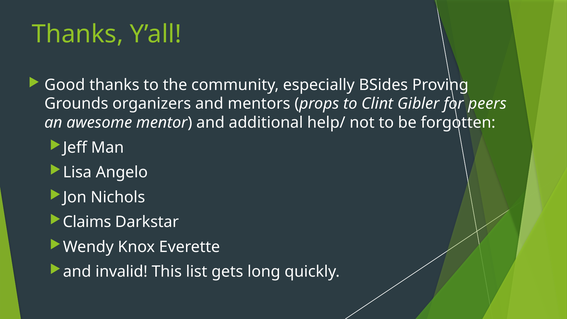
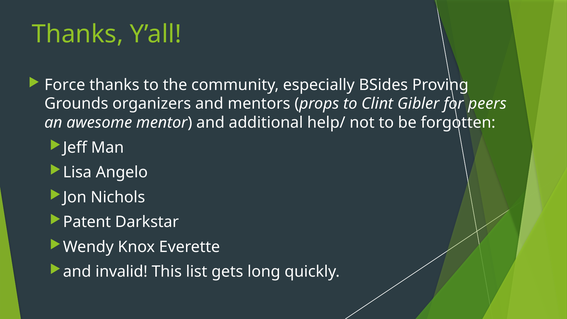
Good: Good -> Force (65, 85)
Claims: Claims -> Patent (87, 222)
